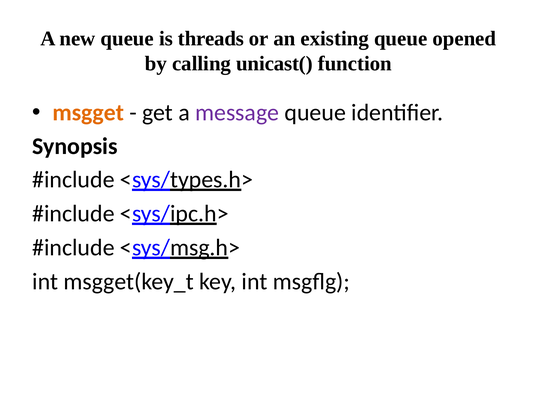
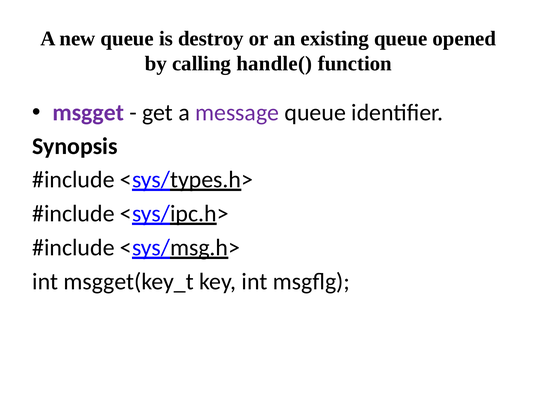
threads: threads -> destroy (211, 39)
unicast(: unicast( -> handle( (274, 64)
msgget colour: orange -> purple (88, 113)
